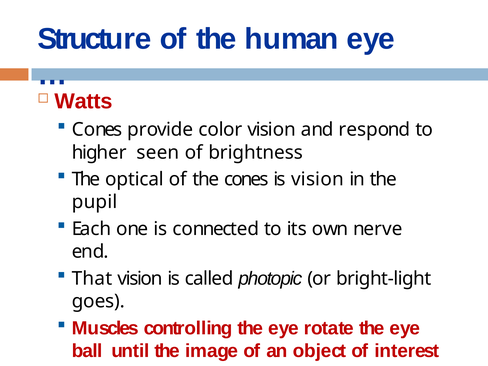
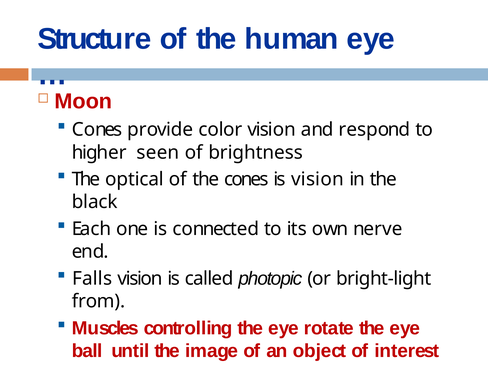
Watts: Watts -> Moon (83, 101)
pupil: pupil -> black (95, 202)
That: That -> Falls (92, 279)
goes: goes -> from (98, 301)
